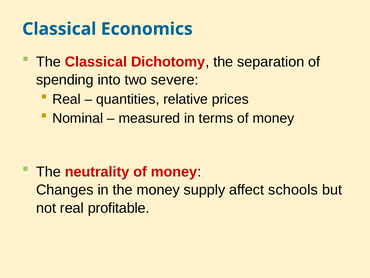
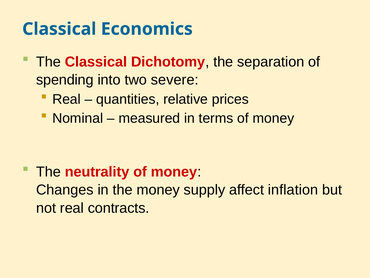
schools: schools -> inflation (293, 190)
profitable: profitable -> contracts (119, 208)
